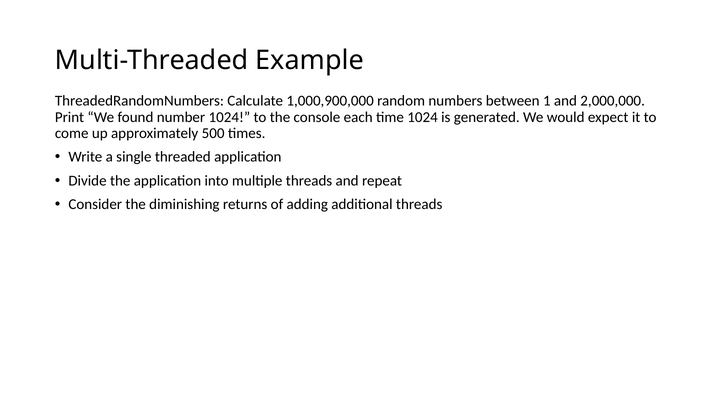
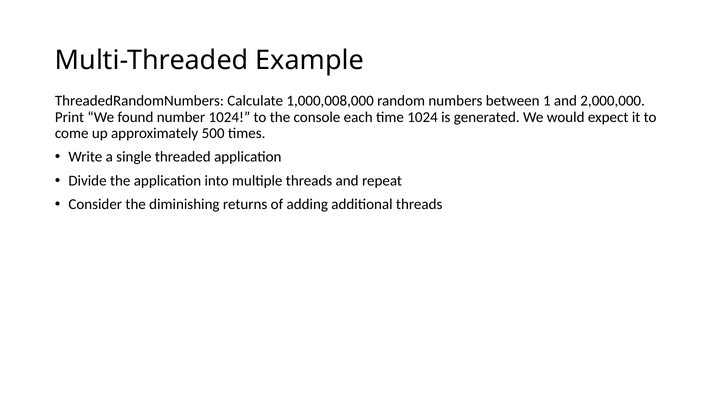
1,000,900,000: 1,000,900,000 -> 1,000,008,000 (330, 101)
